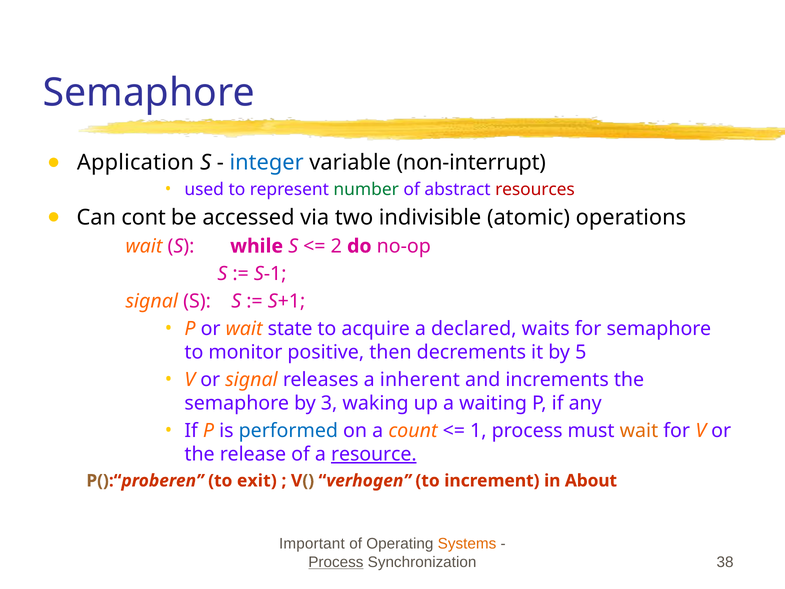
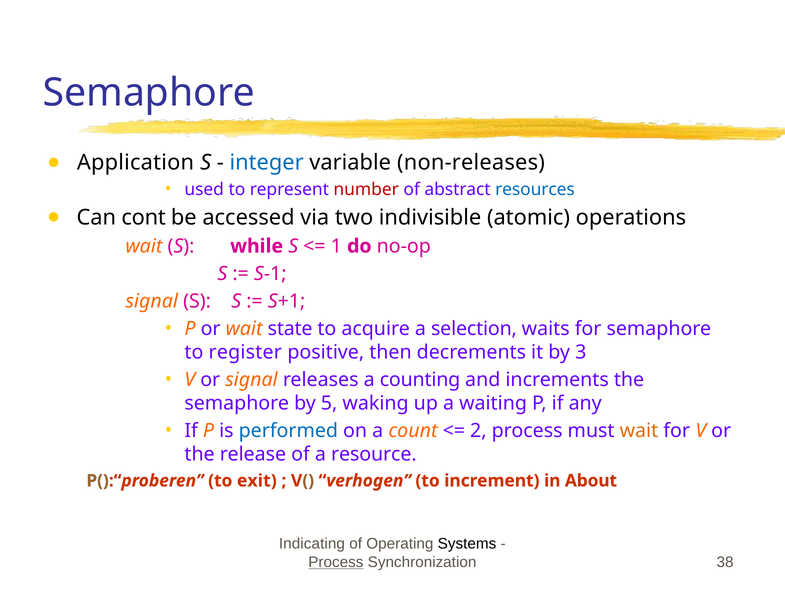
non-interrupt: non-interrupt -> non-releases (471, 162)
number colour: green -> red (366, 189)
resources colour: red -> blue (535, 189)
2: 2 -> 1 (336, 246)
declared: declared -> selection (474, 328)
monitor: monitor -> register (245, 352)
5: 5 -> 3 (581, 352)
inherent: inherent -> counting (420, 380)
3: 3 -> 5 (329, 403)
1: 1 -> 2 (478, 431)
resource underline: present -> none (374, 454)
Important: Important -> Indicating (312, 544)
Systems colour: orange -> black (467, 544)
